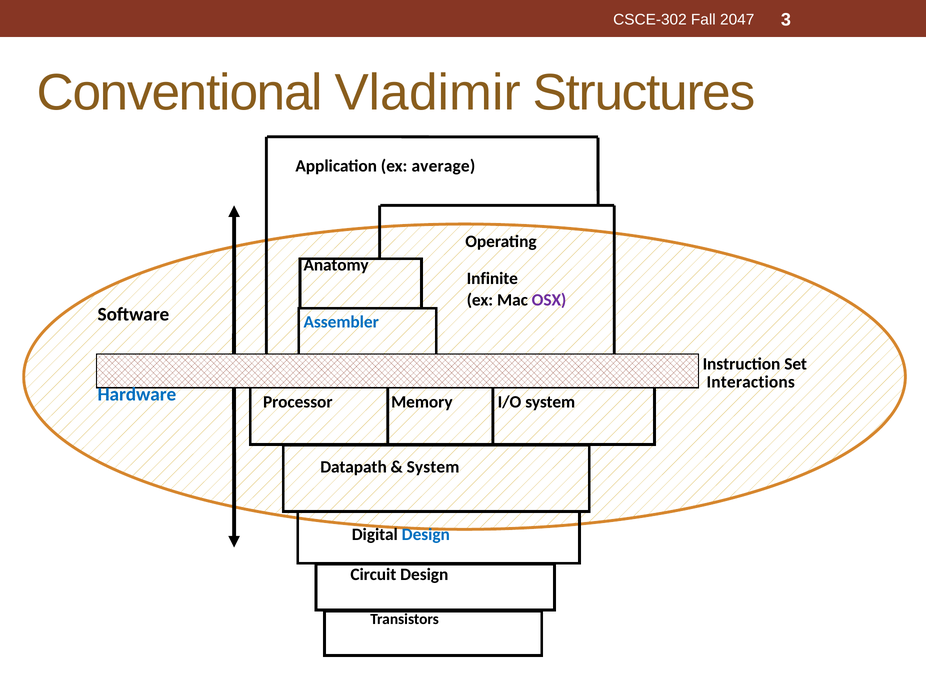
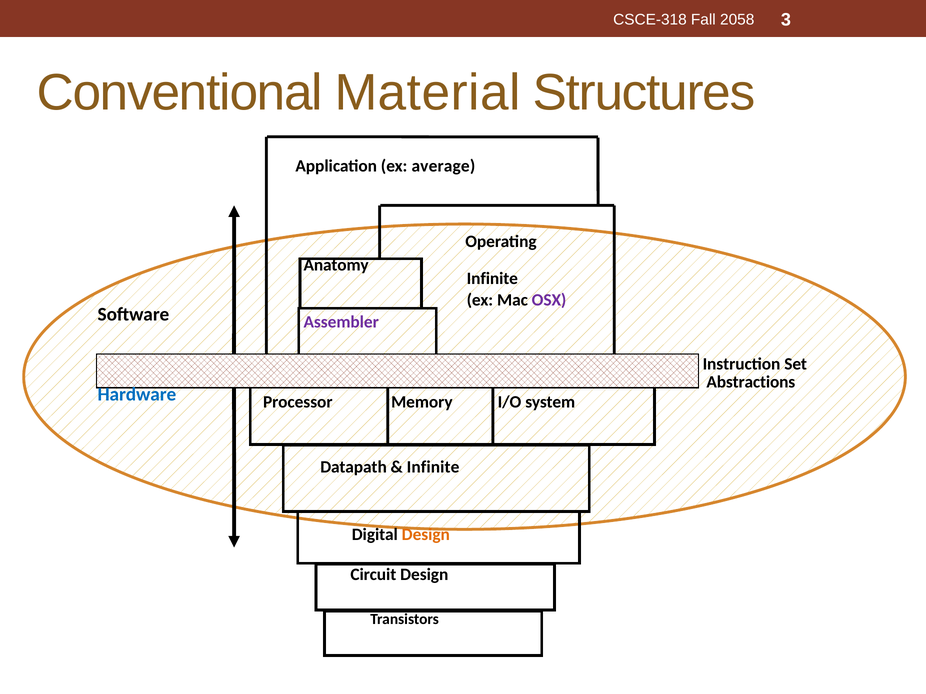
CSCE-302: CSCE-302 -> CSCE-318 (650, 20)
2047: 2047 -> 2058 (737, 20)
Vladimir: Vladimir -> Material (428, 93)
Assembler colour: blue -> purple (341, 322)
Interactions: Interactions -> Abstractions (751, 382)
System: System -> Infinite (433, 467)
Design colour: blue -> orange (426, 535)
